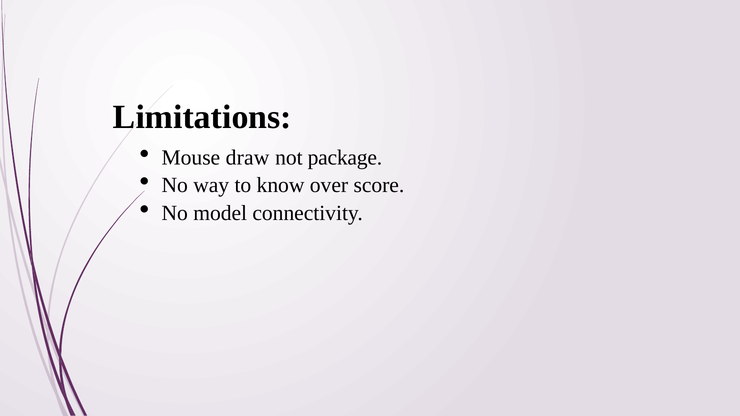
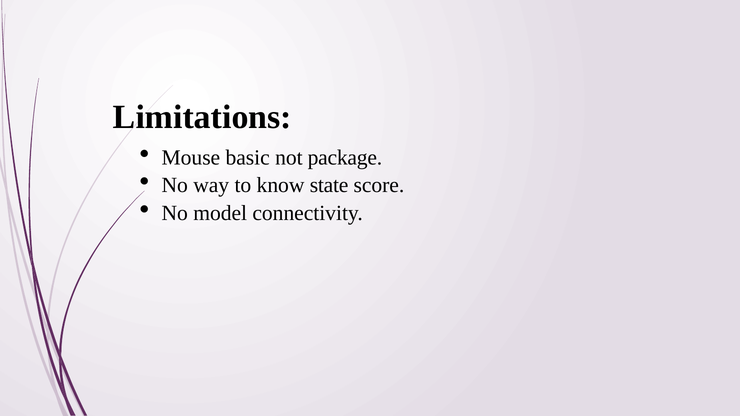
draw: draw -> basic (248, 158)
over: over -> state (329, 185)
